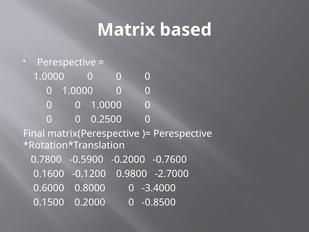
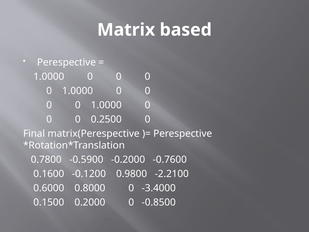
-2.7000: -2.7000 -> -2.2100 (172, 174)
